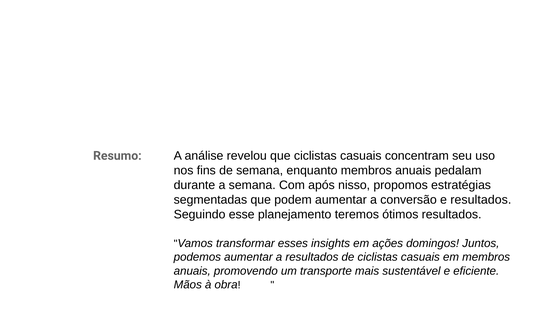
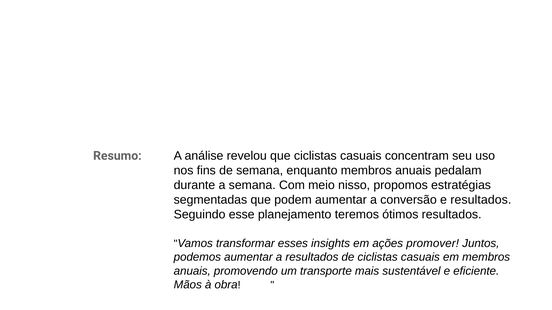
após: após -> meio (321, 185)
domingos: domingos -> promover (433, 244)
